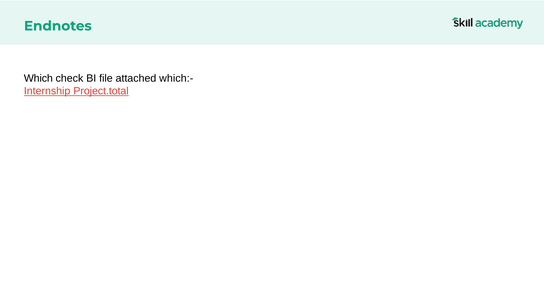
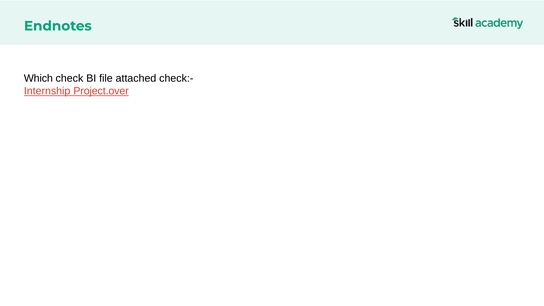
which:-: which:- -> check:- (176, 78)
Project.total: Project.total -> Project.over (101, 91)
